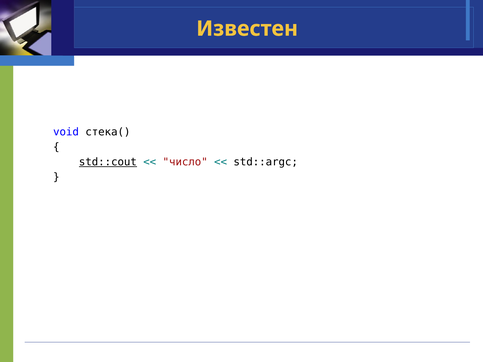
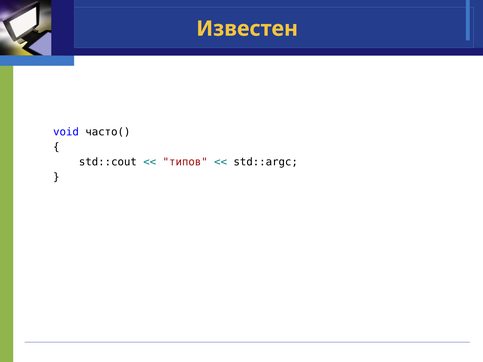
стека(: стека( -> часто( (108, 132)
std::cout underline: present -> none (108, 162)
число: число -> типов (185, 162)
